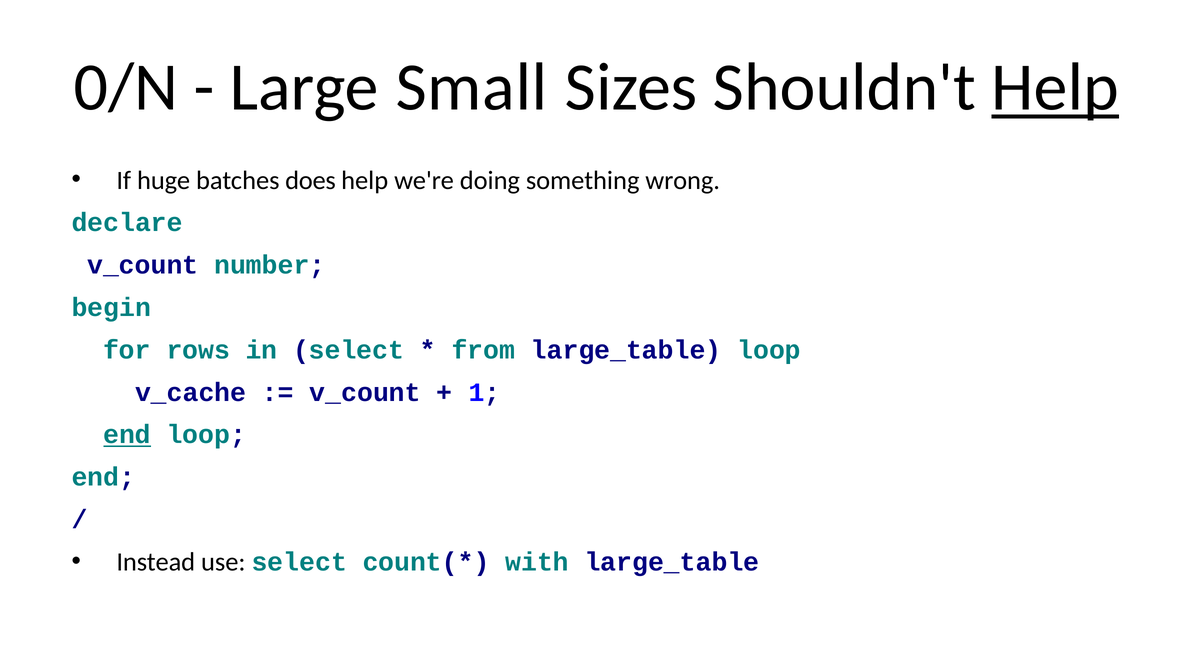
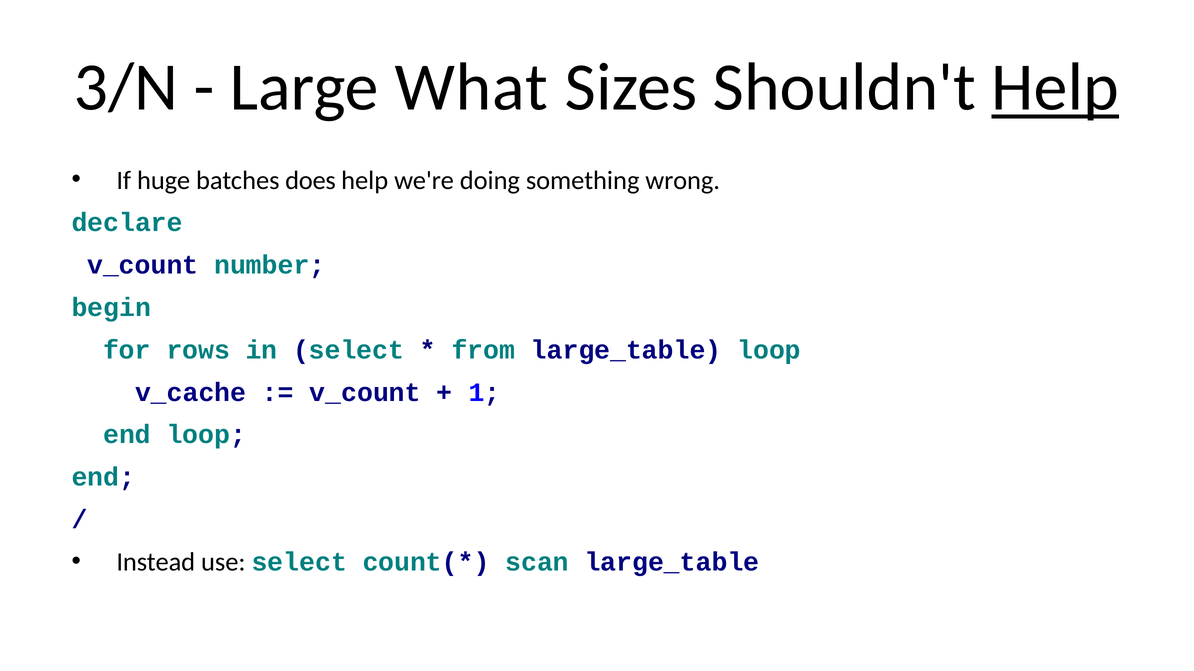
0/N: 0/N -> 3/N (126, 88)
Small: Small -> What (471, 88)
end underline: present -> none (127, 435)
with: with -> scan (537, 562)
